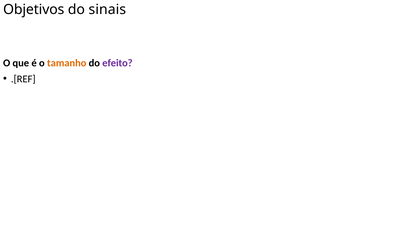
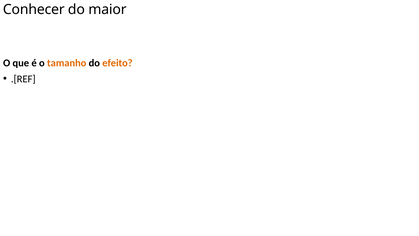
Objetivos: Objetivos -> Conhecer (34, 10)
sinais: sinais -> maior (107, 10)
efeito colour: purple -> orange (117, 63)
